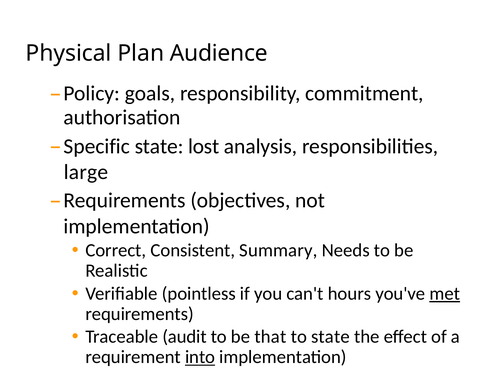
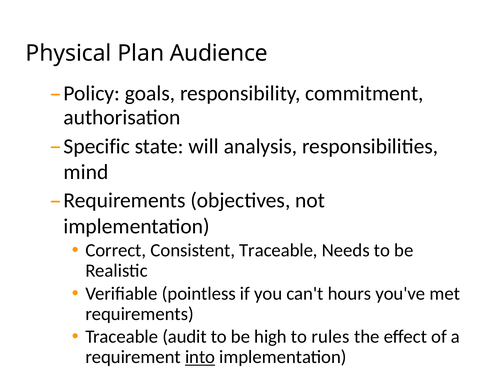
lost: lost -> will (204, 146)
large: large -> mind (86, 172)
Consistent Summary: Summary -> Traceable (278, 250)
met underline: present -> none (445, 294)
that: that -> high (271, 337)
to state: state -> rules (330, 337)
